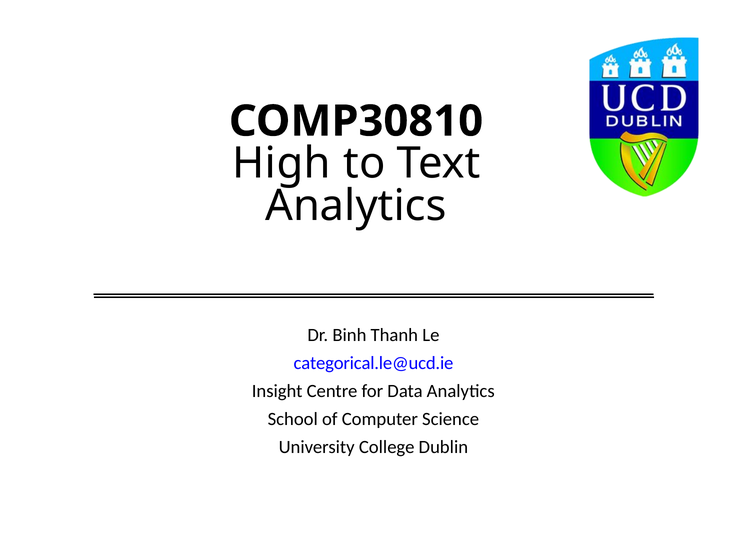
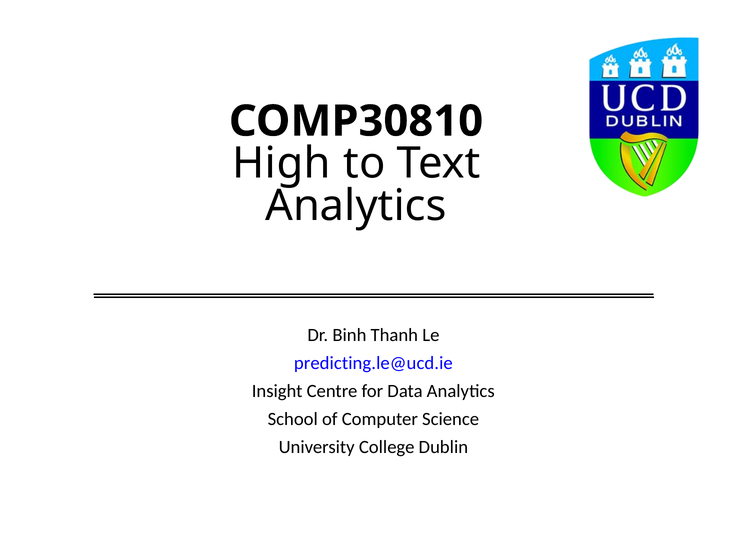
categorical.le@ucd.ie: categorical.le@ucd.ie -> predicting.le@ucd.ie (373, 363)
